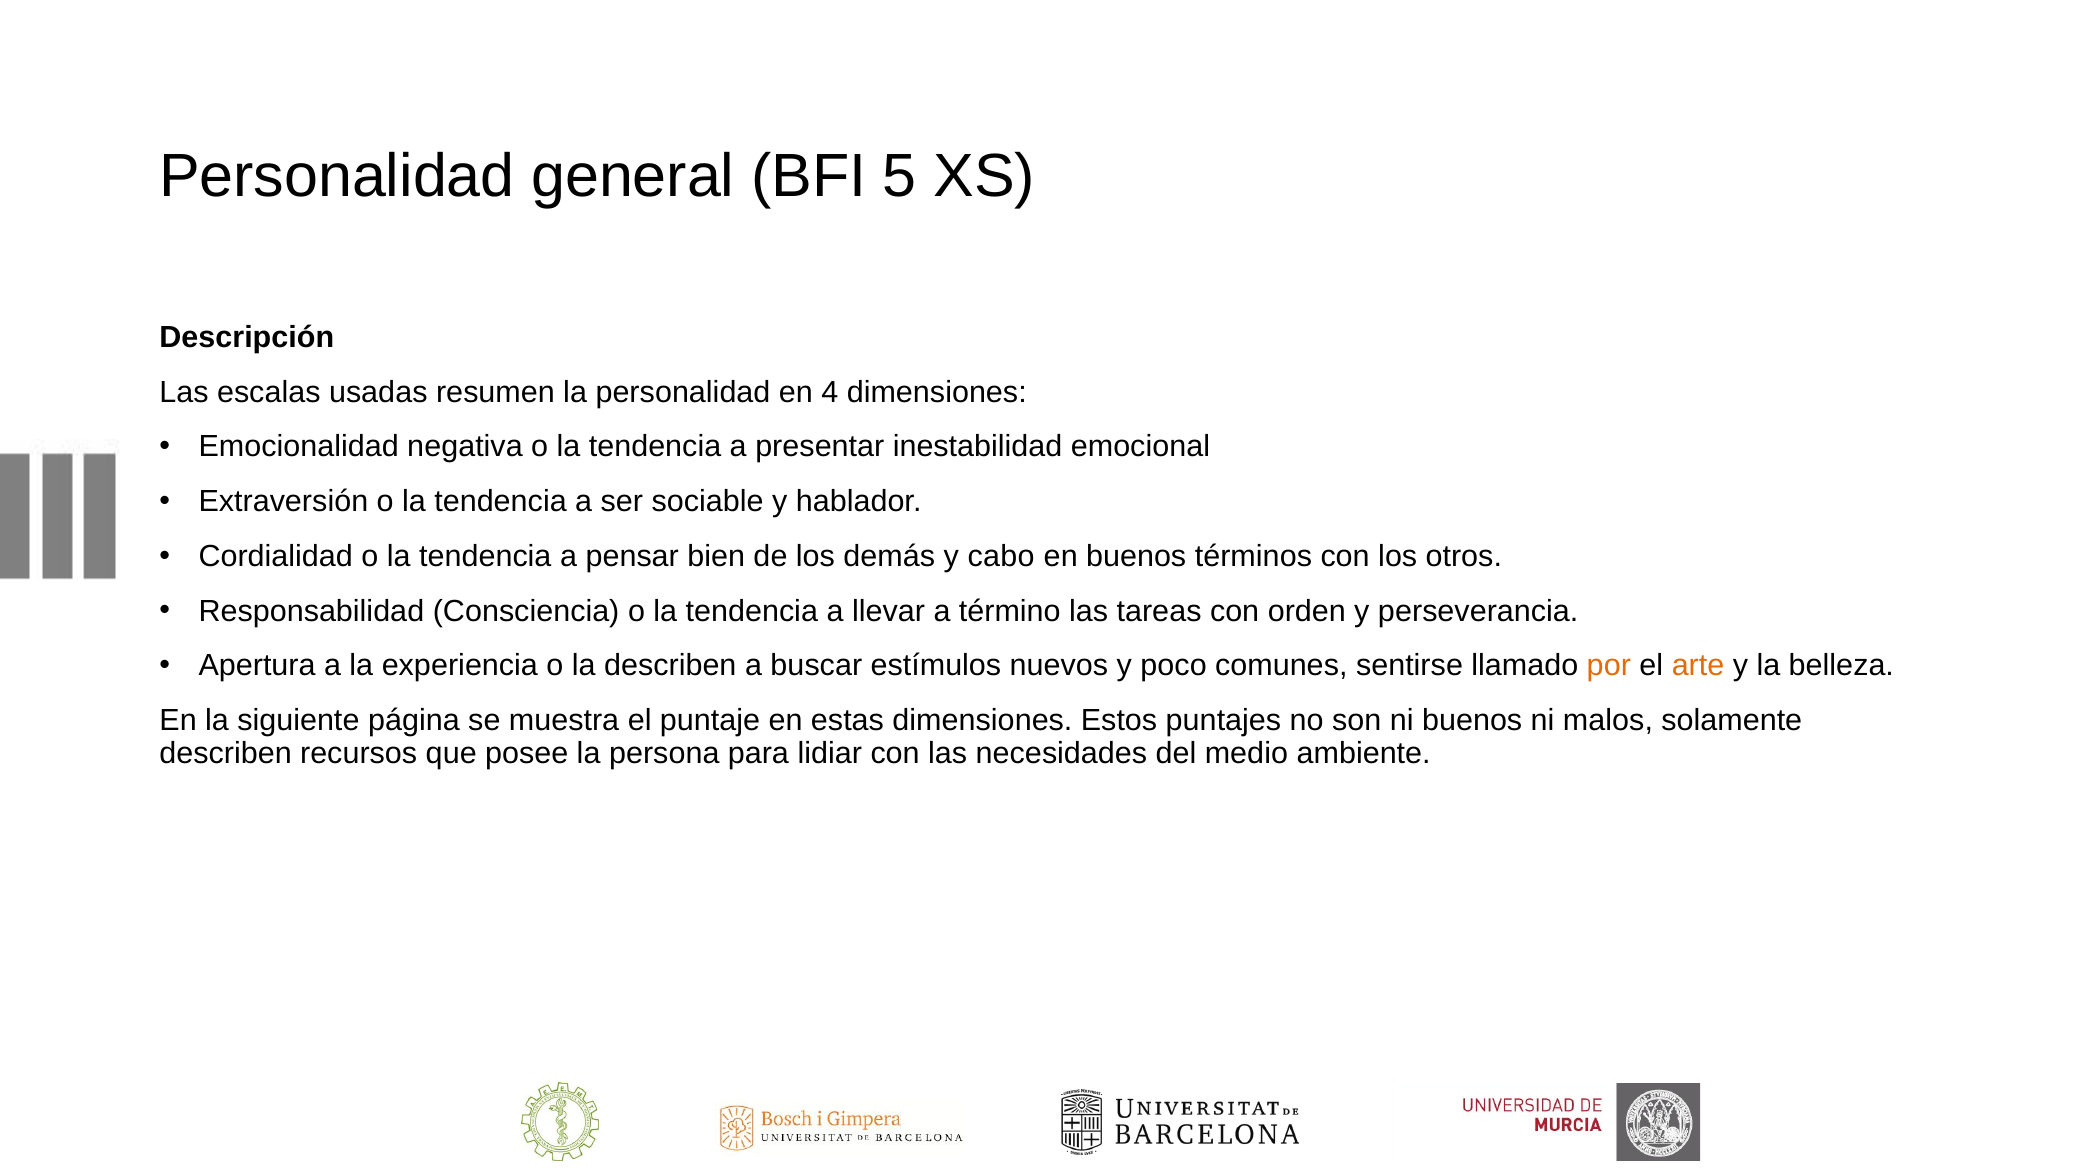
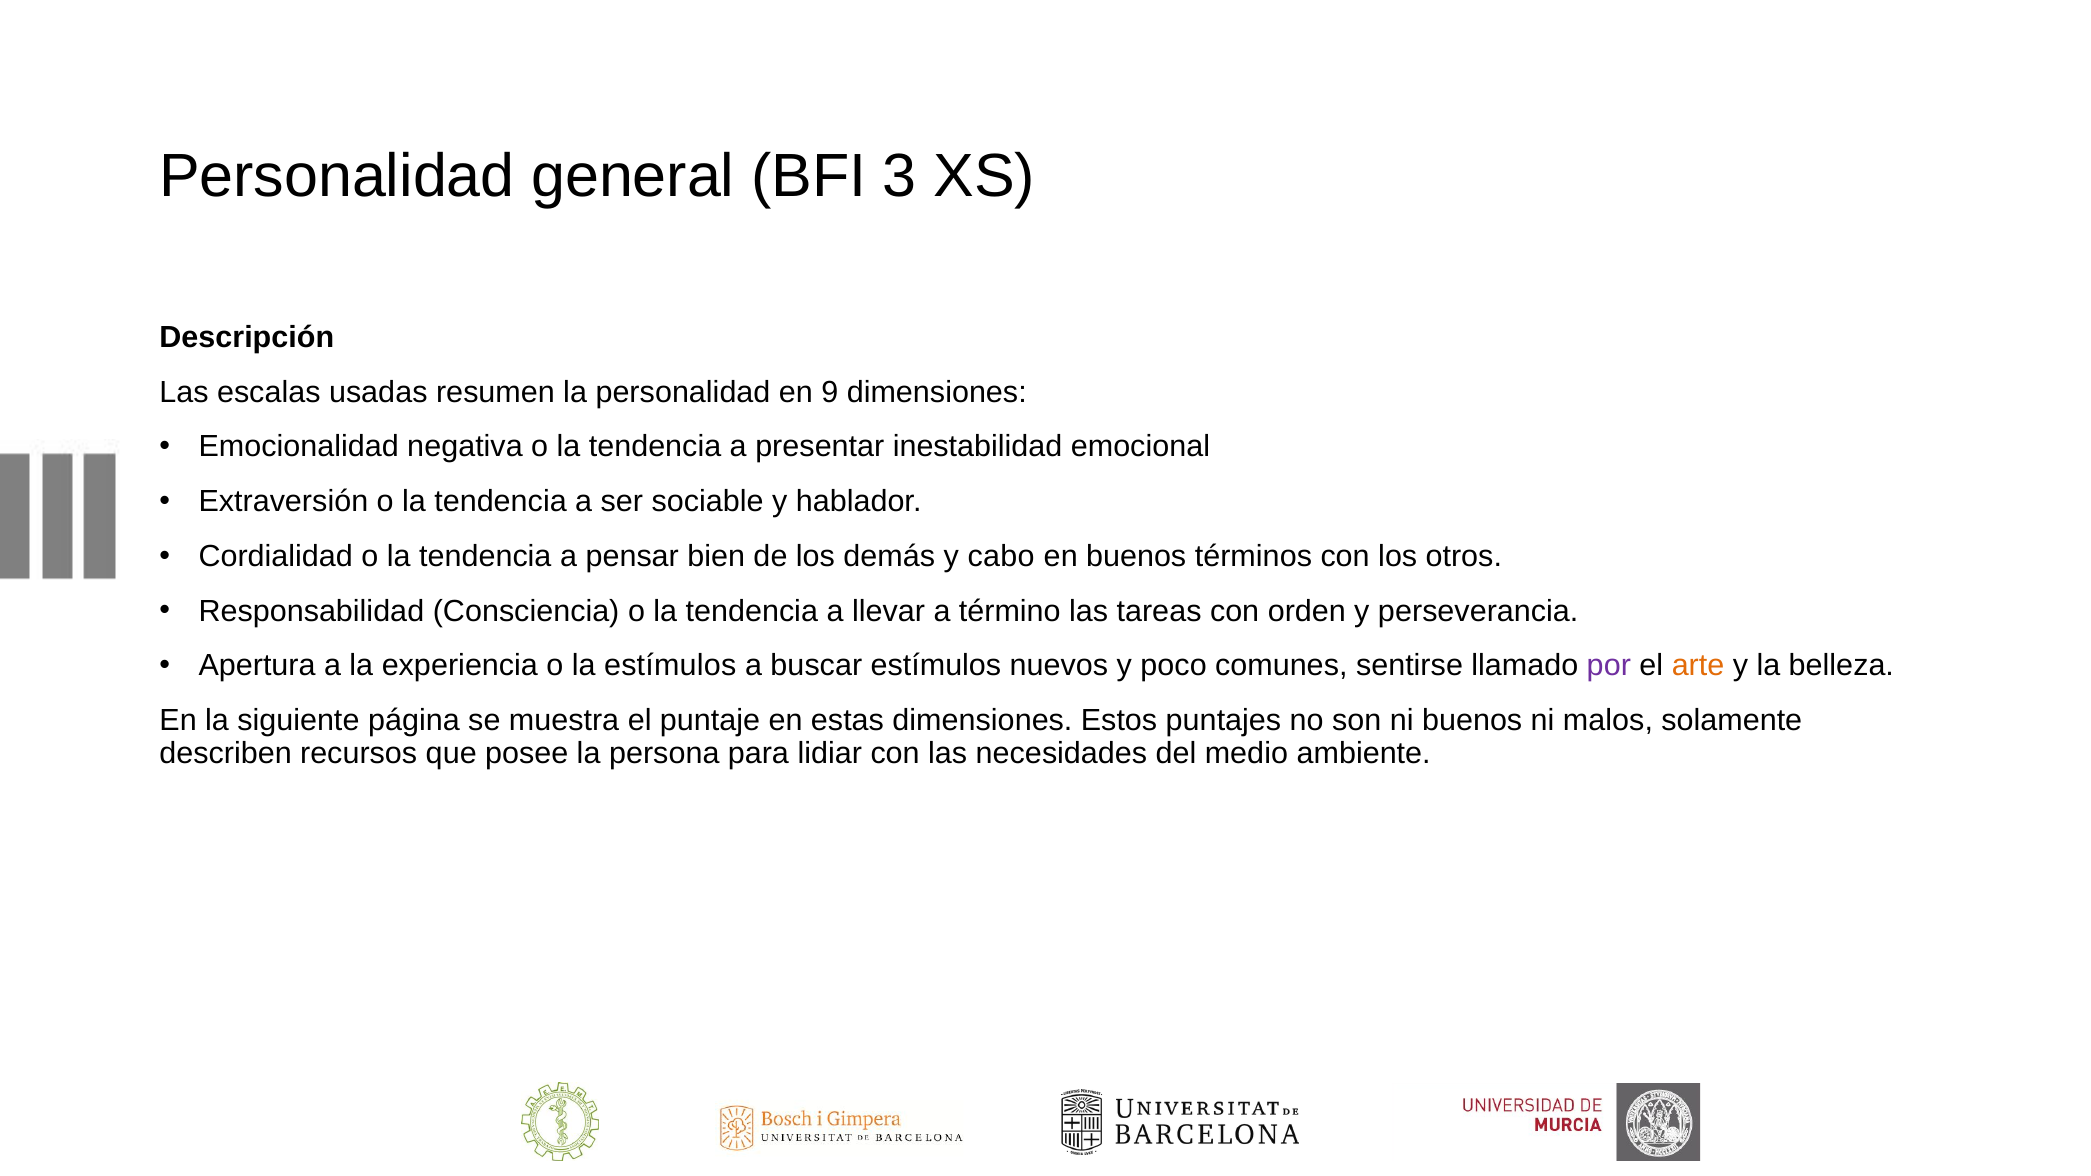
5: 5 -> 3 (900, 176)
4: 4 -> 9 (830, 392)
la describen: describen -> estímulos (670, 666)
por colour: orange -> purple (1609, 666)
